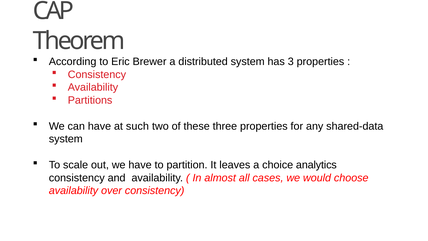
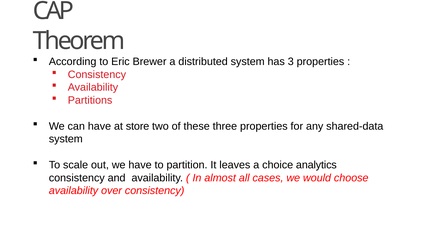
such: such -> store (138, 126)
